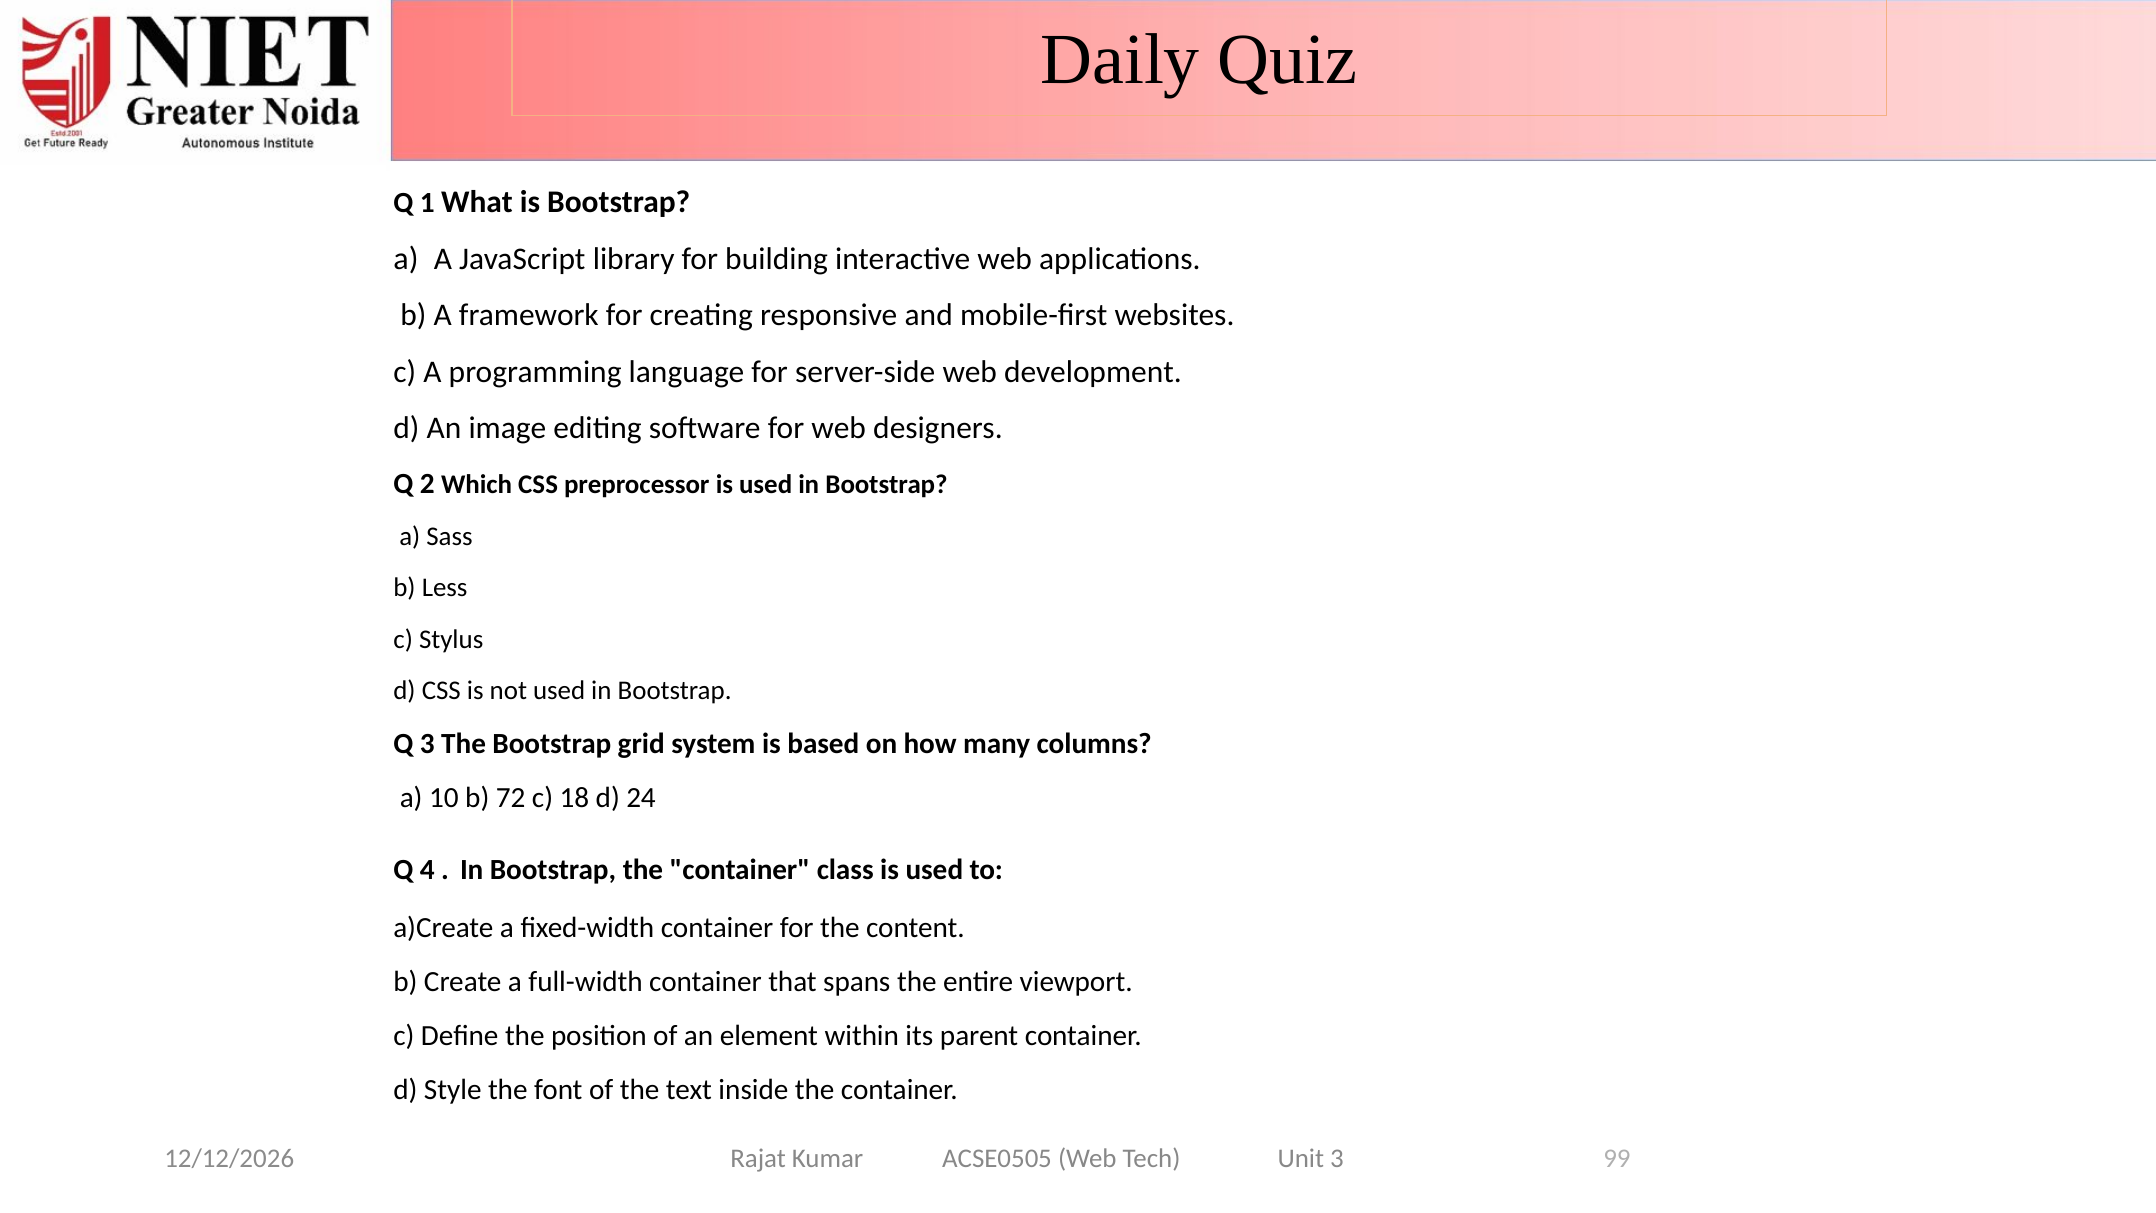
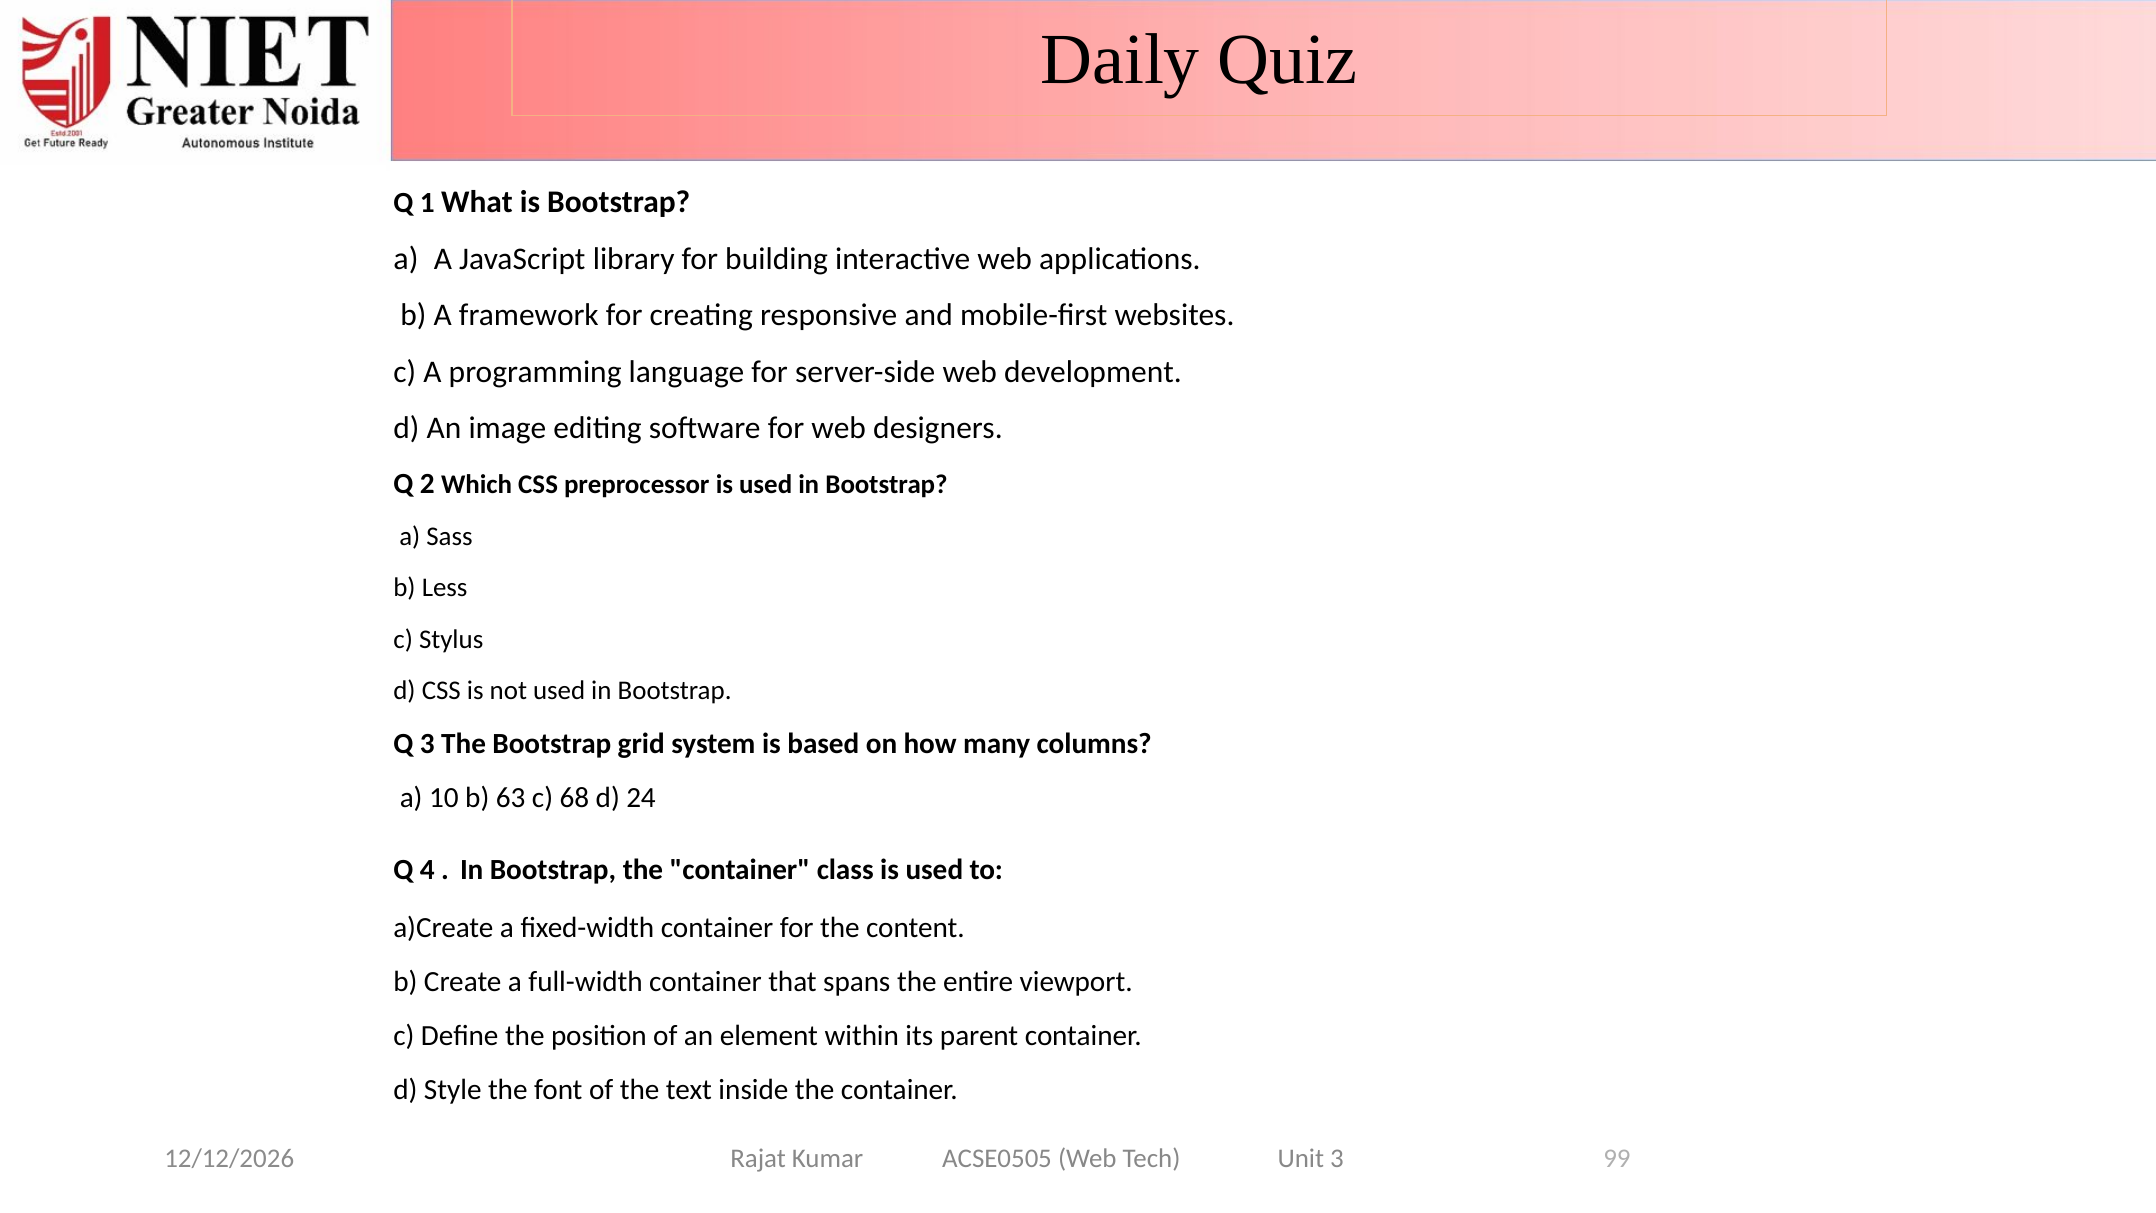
72: 72 -> 63 (511, 798)
18: 18 -> 68 (574, 798)
